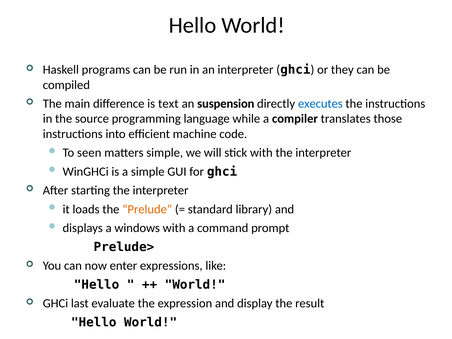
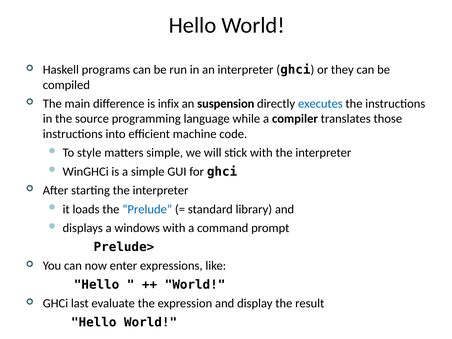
text: text -> infix (168, 104)
seen: seen -> style (89, 153)
Prelude colour: orange -> blue (147, 209)
